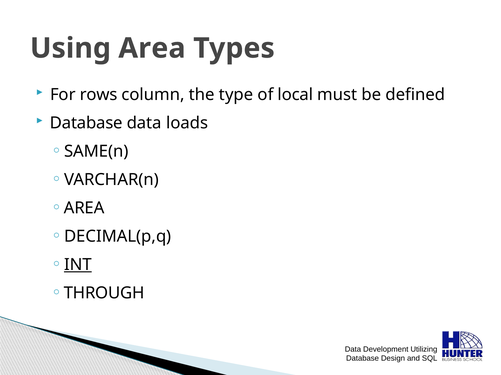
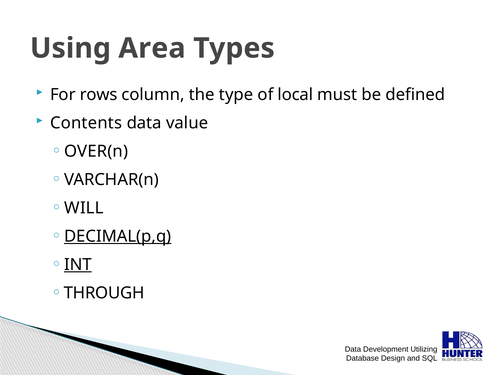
Database: Database -> Contents (86, 123)
loads: loads -> value (187, 123)
SAME(n: SAME(n -> OVER(n (96, 152)
AREA: AREA -> WILL (84, 208)
DECIMAL(p,q underline: none -> present (118, 237)
